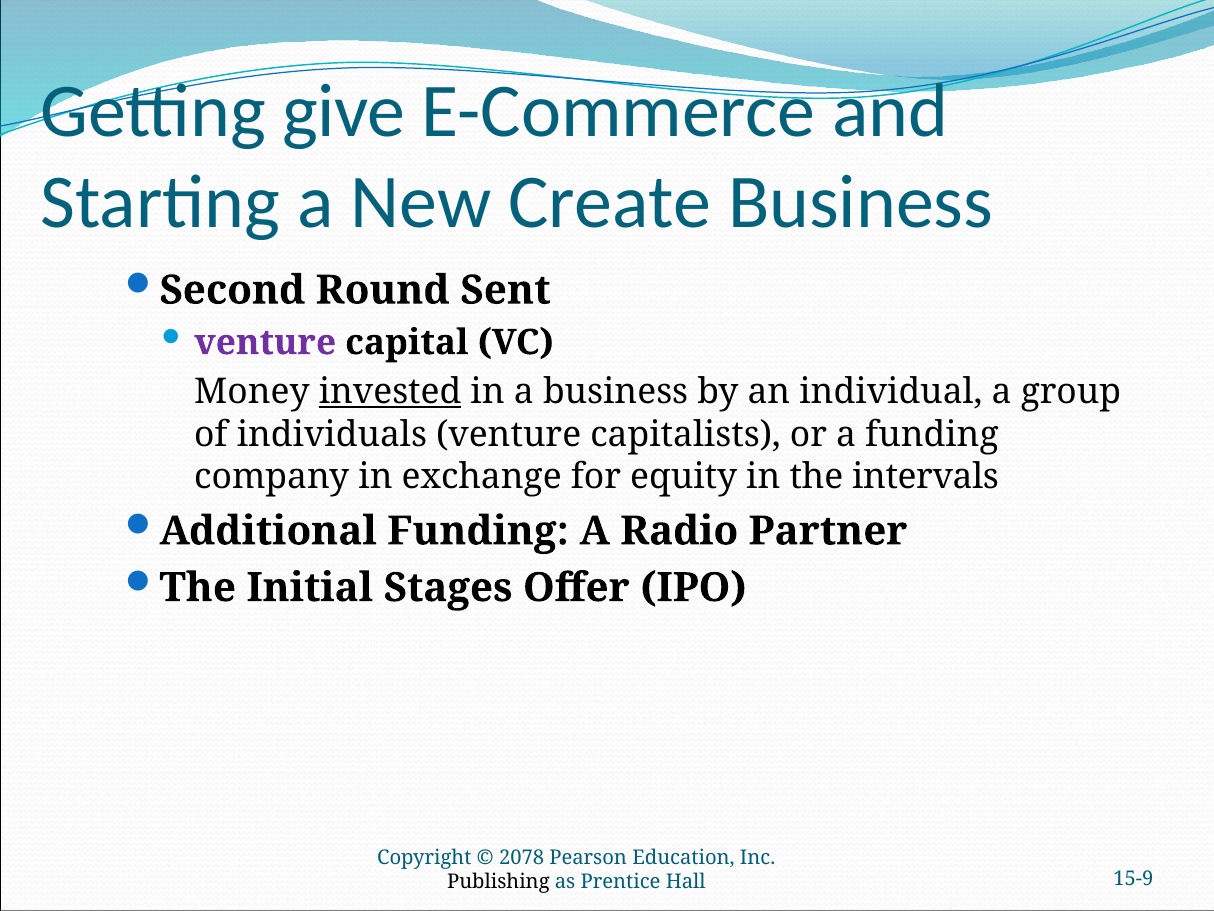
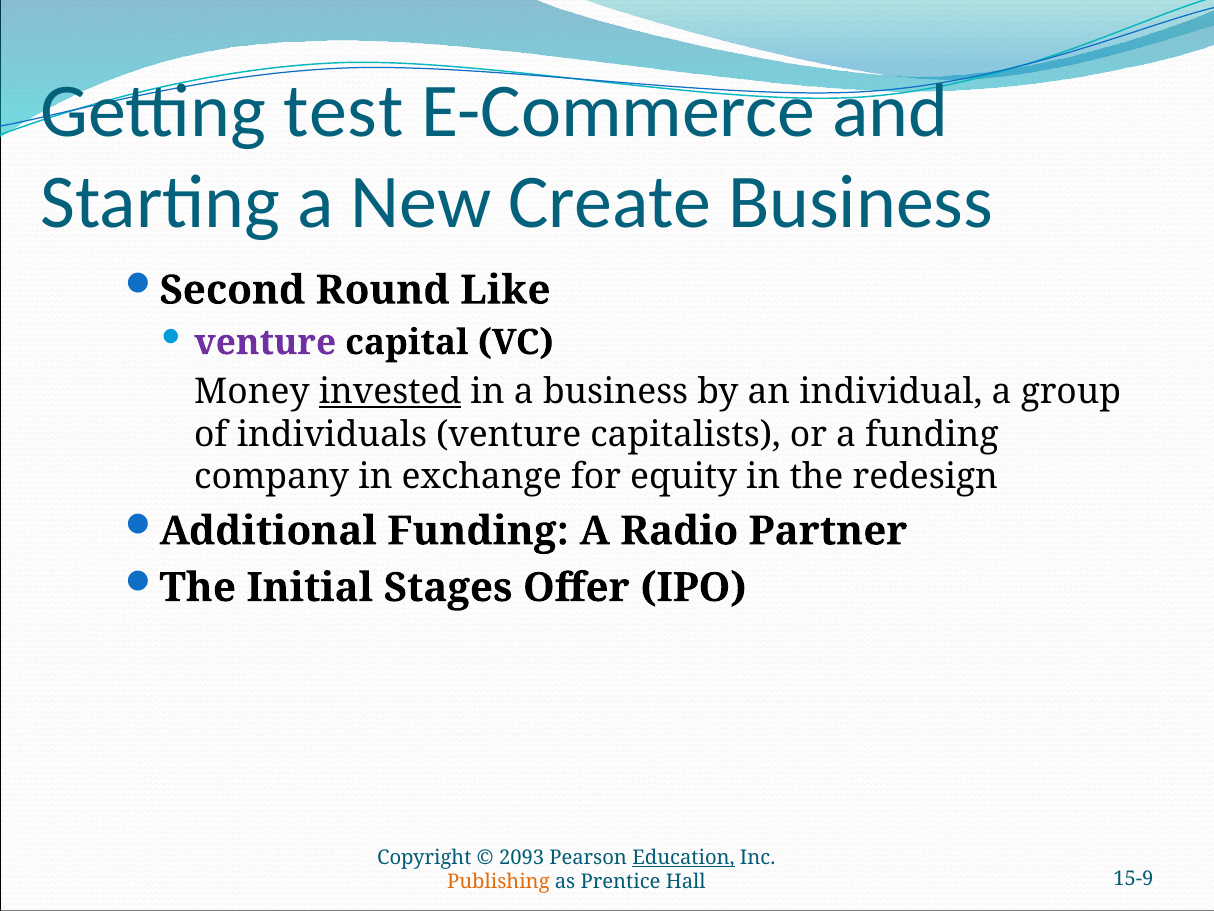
give: give -> test (343, 111)
Sent: Sent -> Like (505, 290)
intervals: intervals -> redesign (925, 477)
2078: 2078 -> 2093 (522, 857)
Education underline: none -> present (684, 857)
Publishing colour: black -> orange (498, 882)
